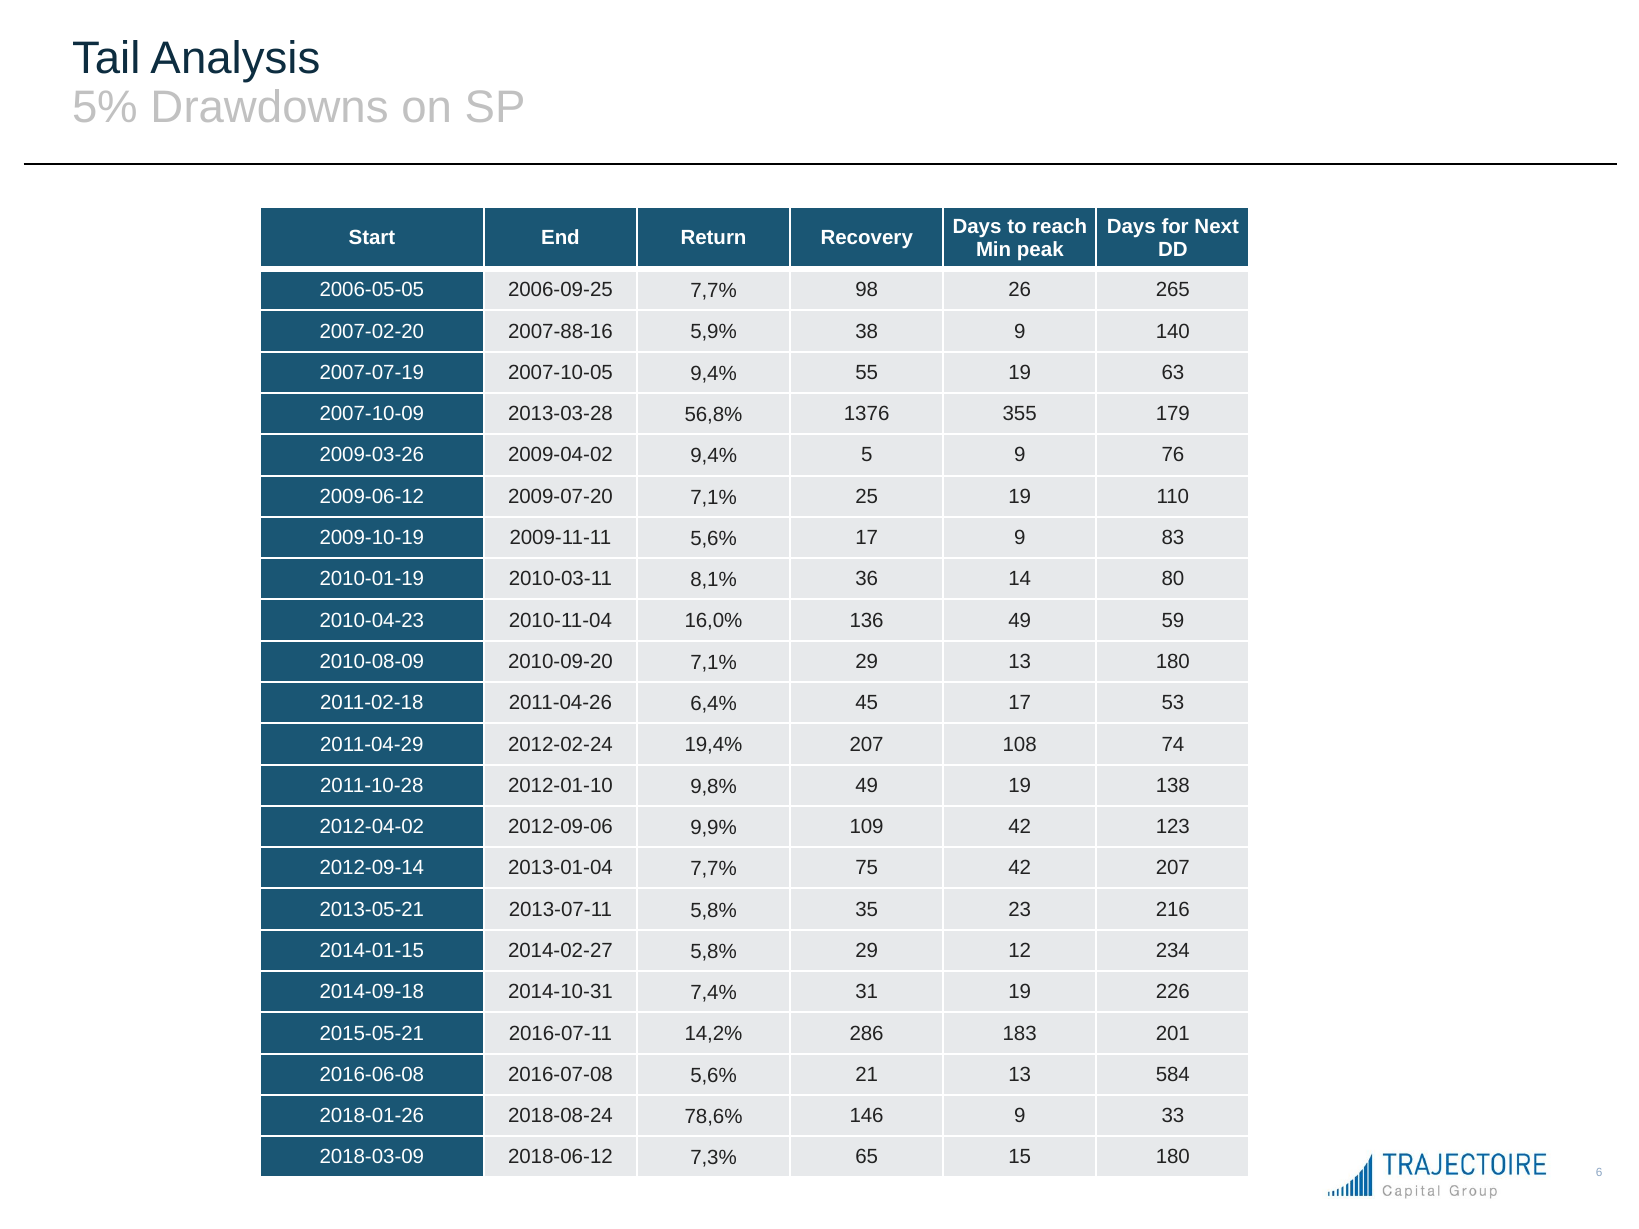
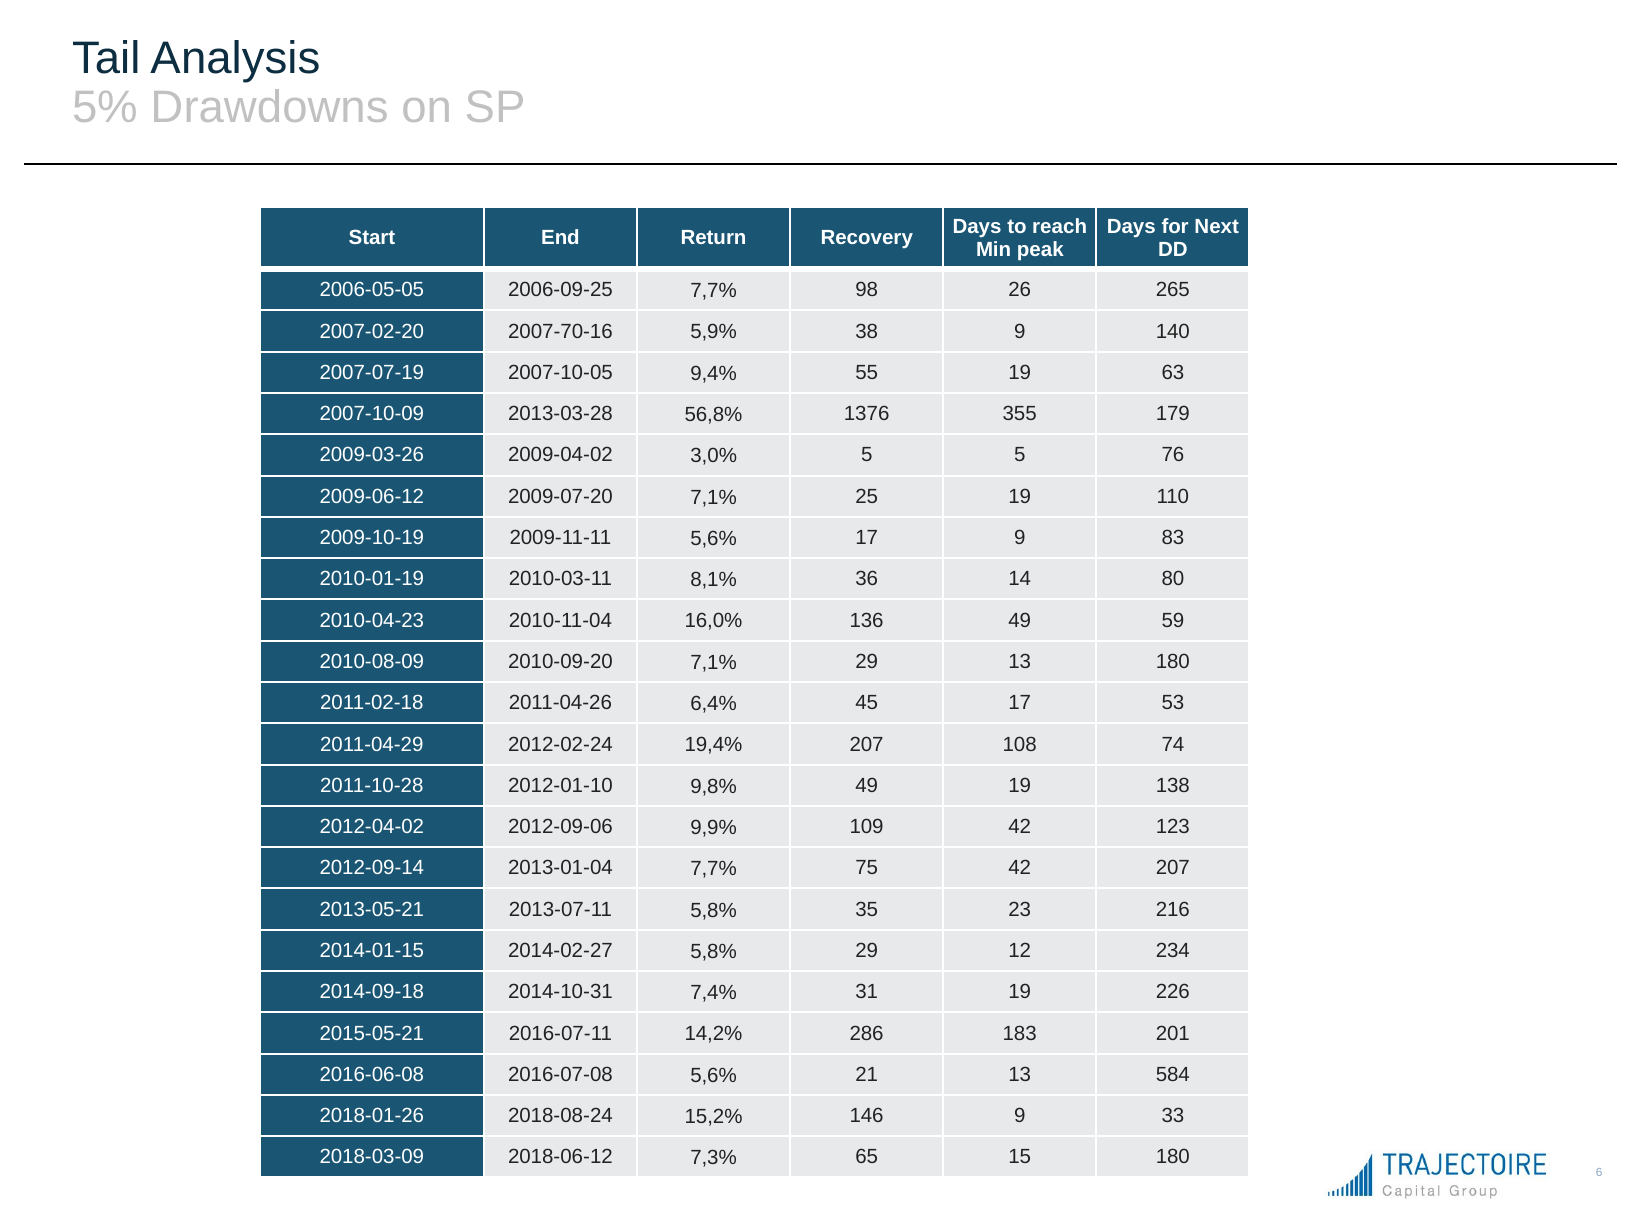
2007-88-16: 2007-88-16 -> 2007-70-16 (560, 331)
2009-04-02 9,4%: 9,4% -> 3,0% (714, 456)
5 9: 9 -> 5 (1020, 455)
78,6%: 78,6% -> 15,2% (714, 1117)
